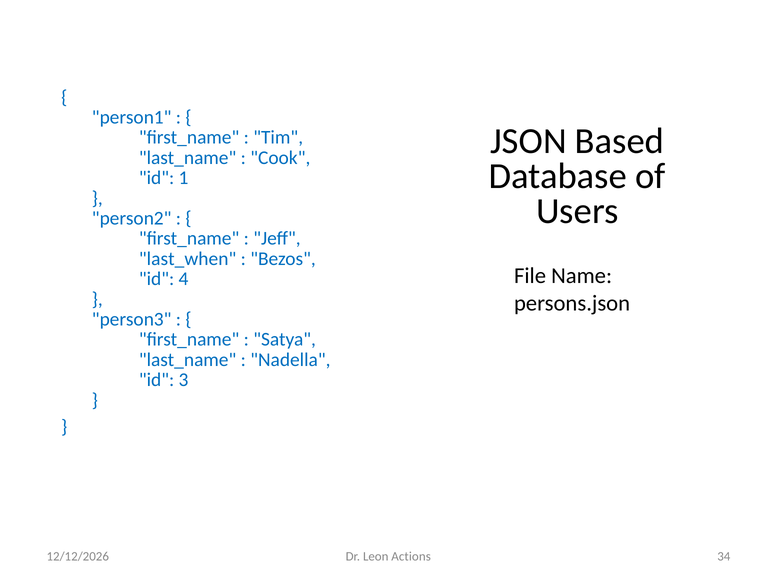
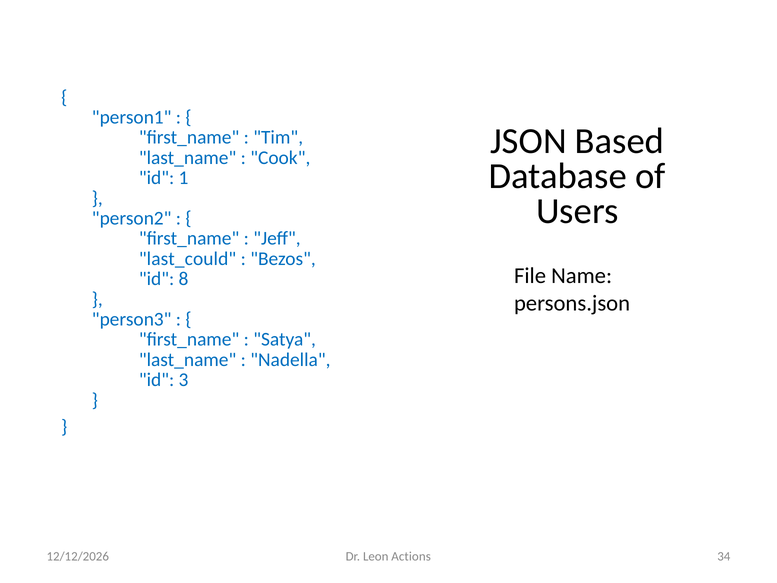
last_when: last_when -> last_could (188, 259)
4: 4 -> 8 (184, 279)
